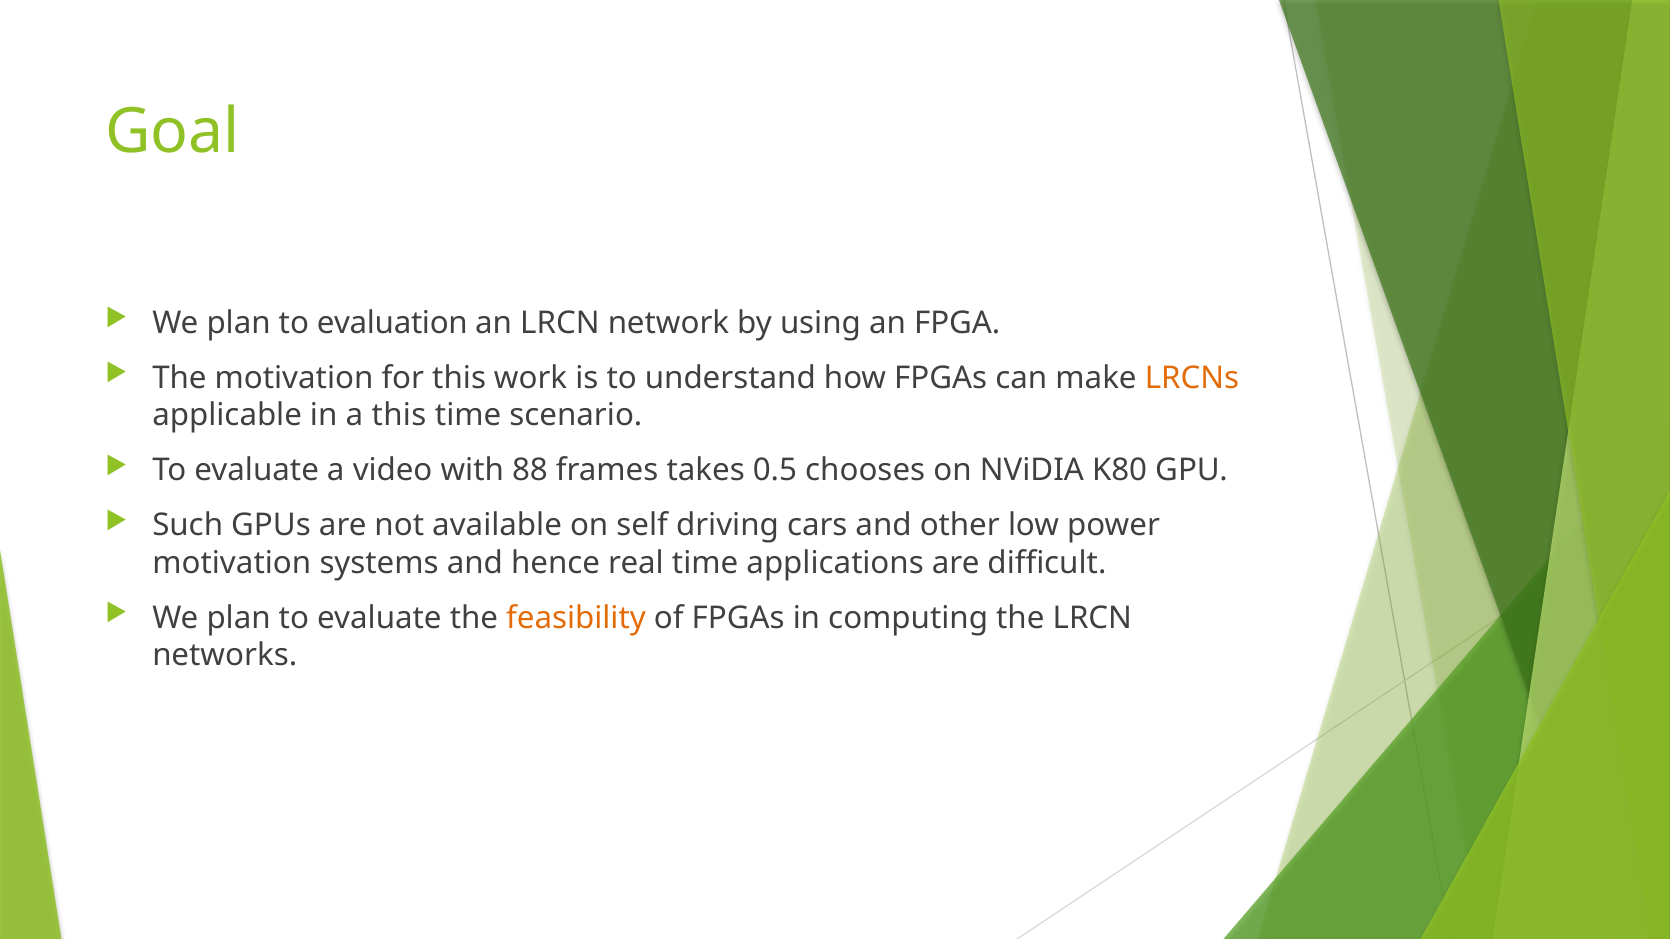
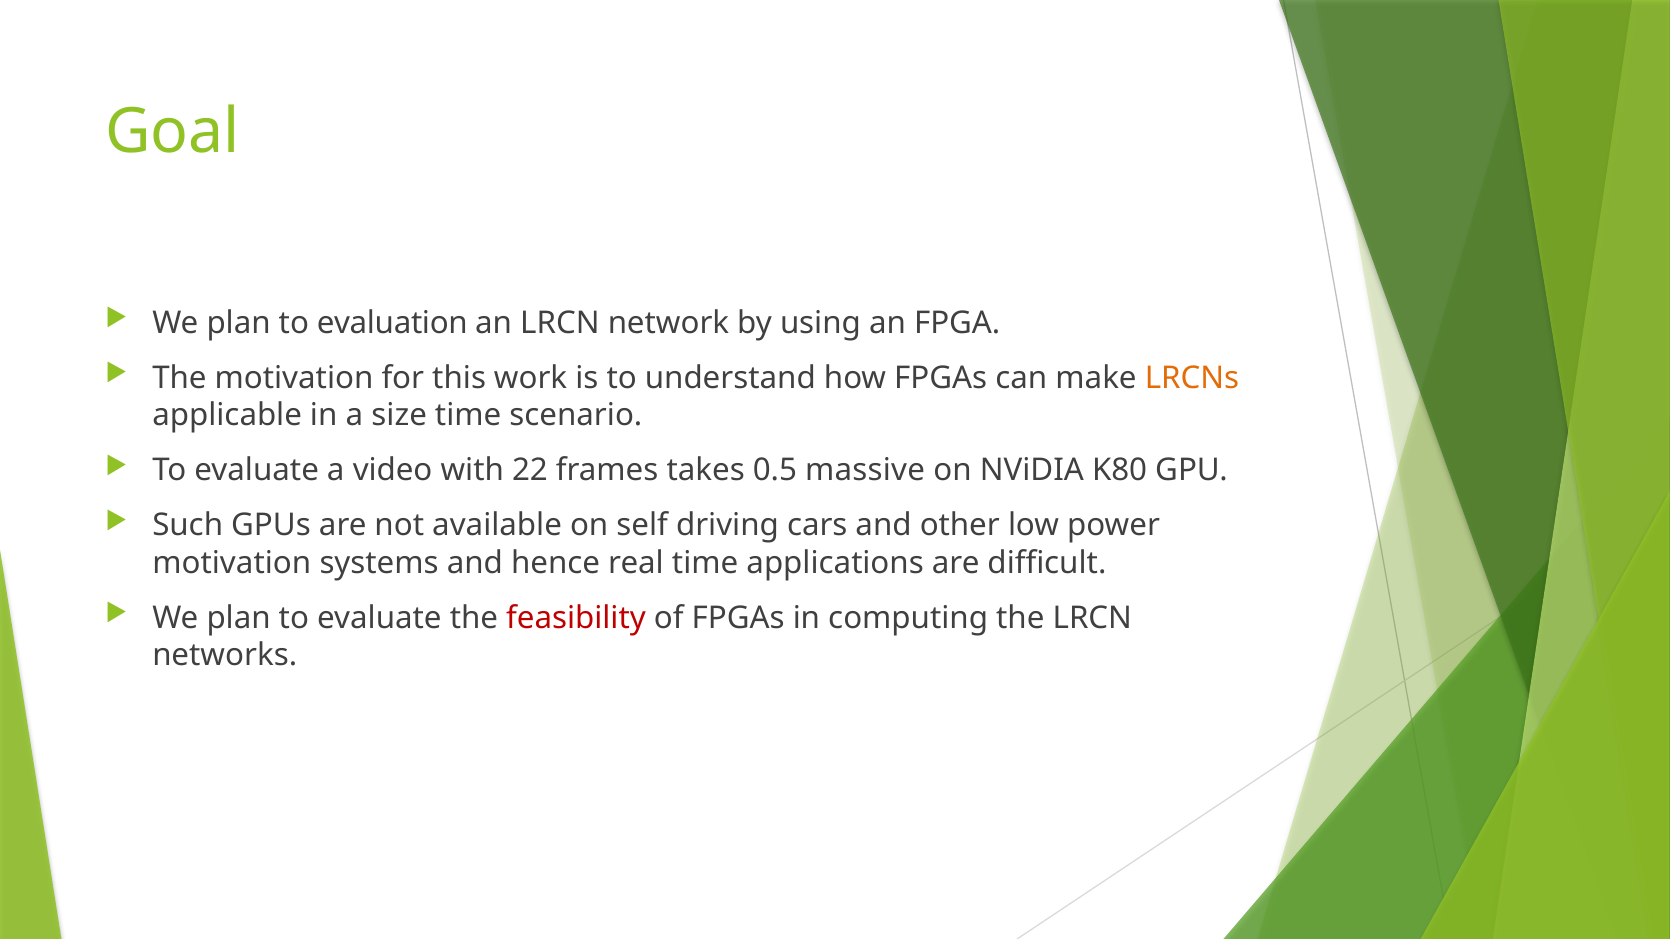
a this: this -> size (399, 416)
88: 88 -> 22 (530, 471)
chooses: chooses -> massive (865, 471)
feasibility colour: orange -> red (576, 618)
